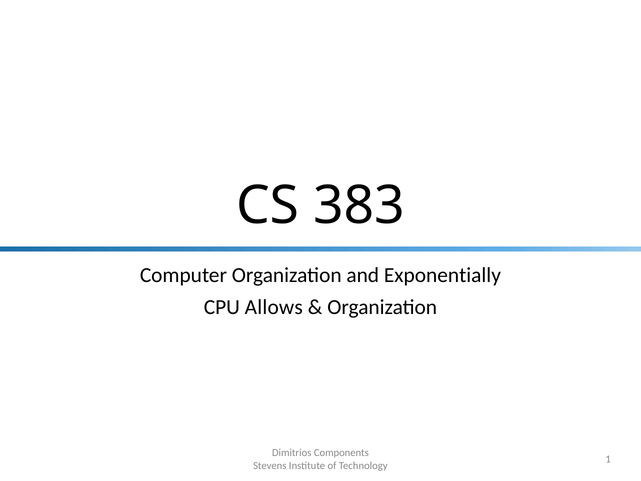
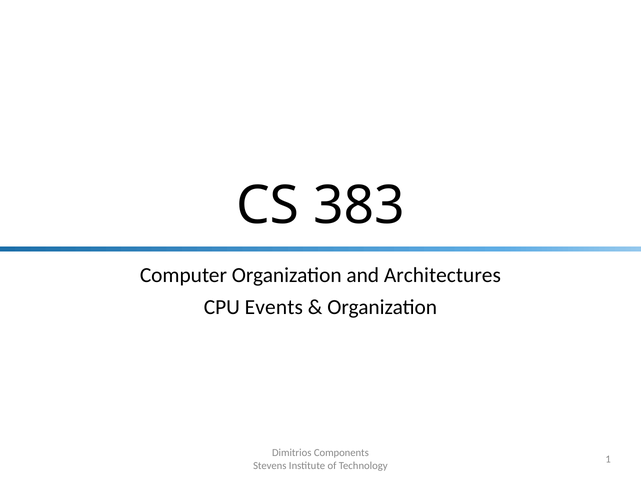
Exponentially: Exponentially -> Architectures (442, 275)
Allows: Allows -> Events (274, 307)
